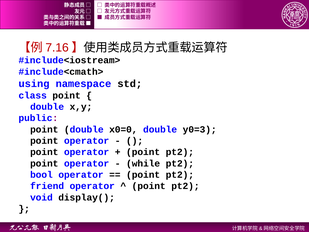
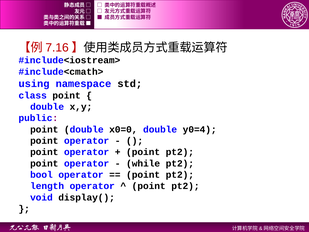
y0=3: y0=3 -> y0=4 (200, 129)
friend: friend -> length (47, 186)
